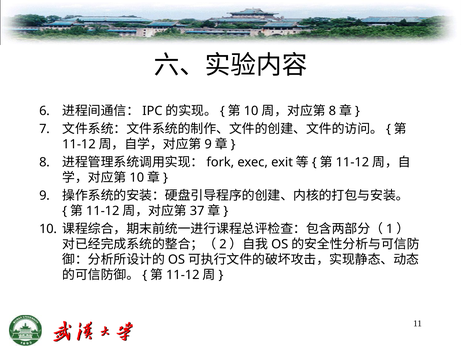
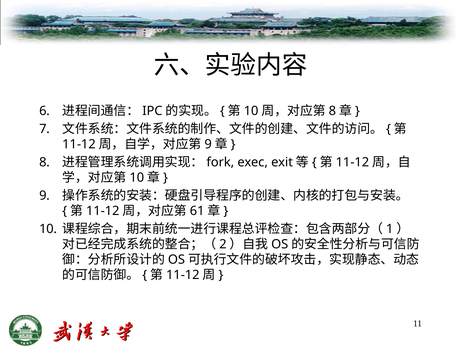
37: 37 -> 61 (197, 211)
